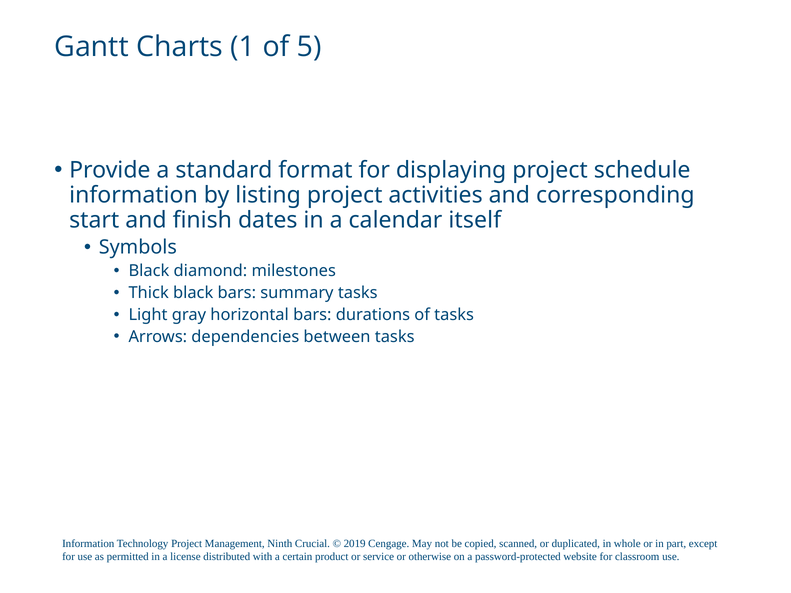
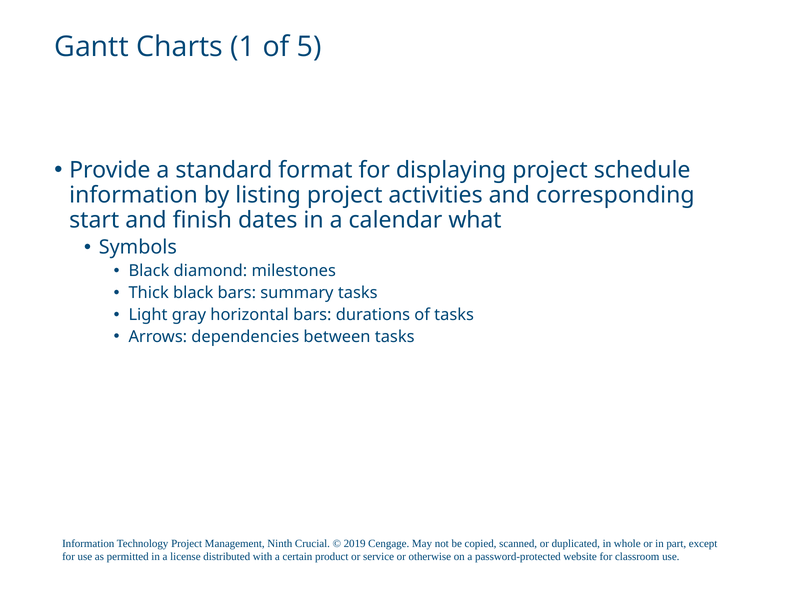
itself: itself -> what (475, 220)
